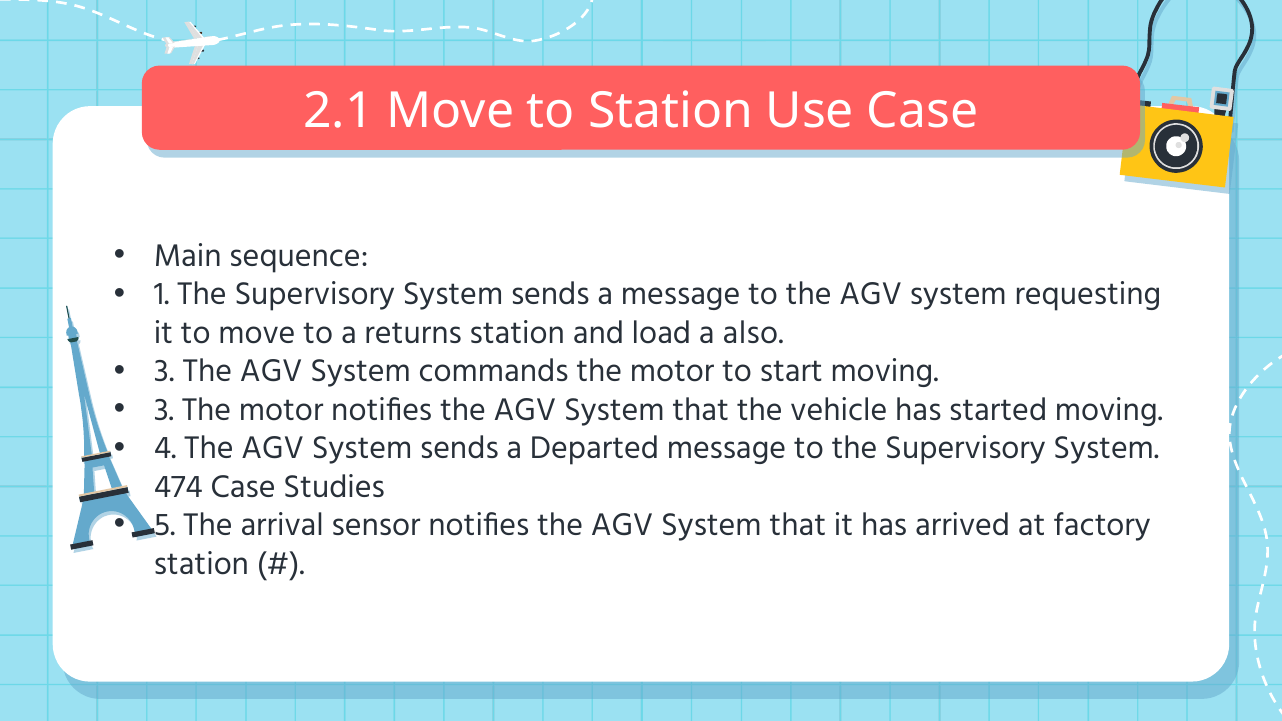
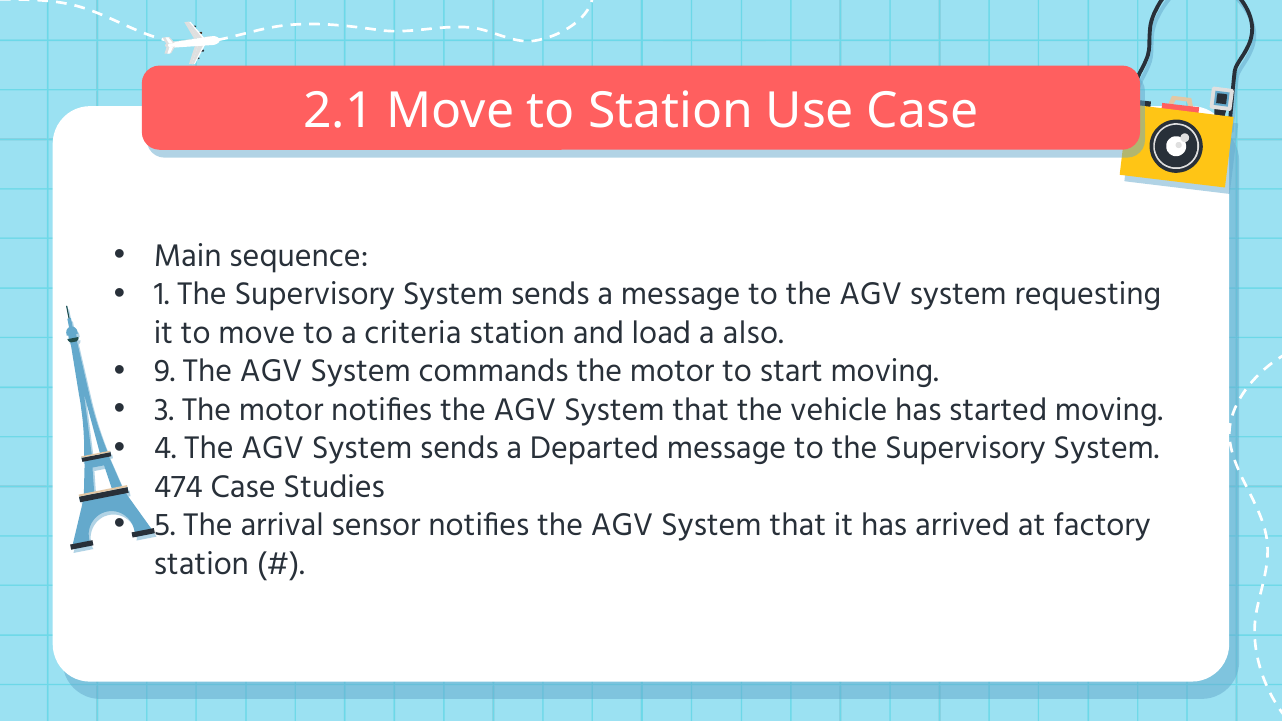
returns: returns -> criteria (413, 333)
3: 3 -> 9 (164, 371)
